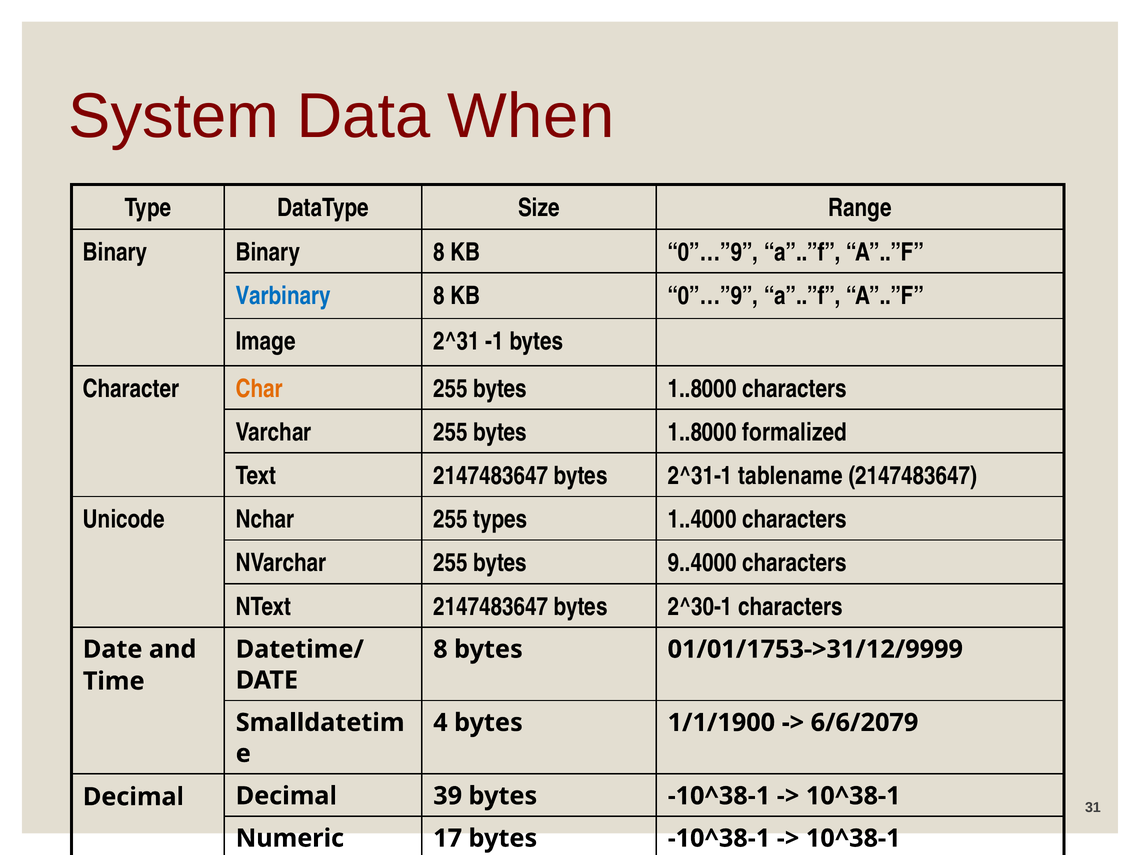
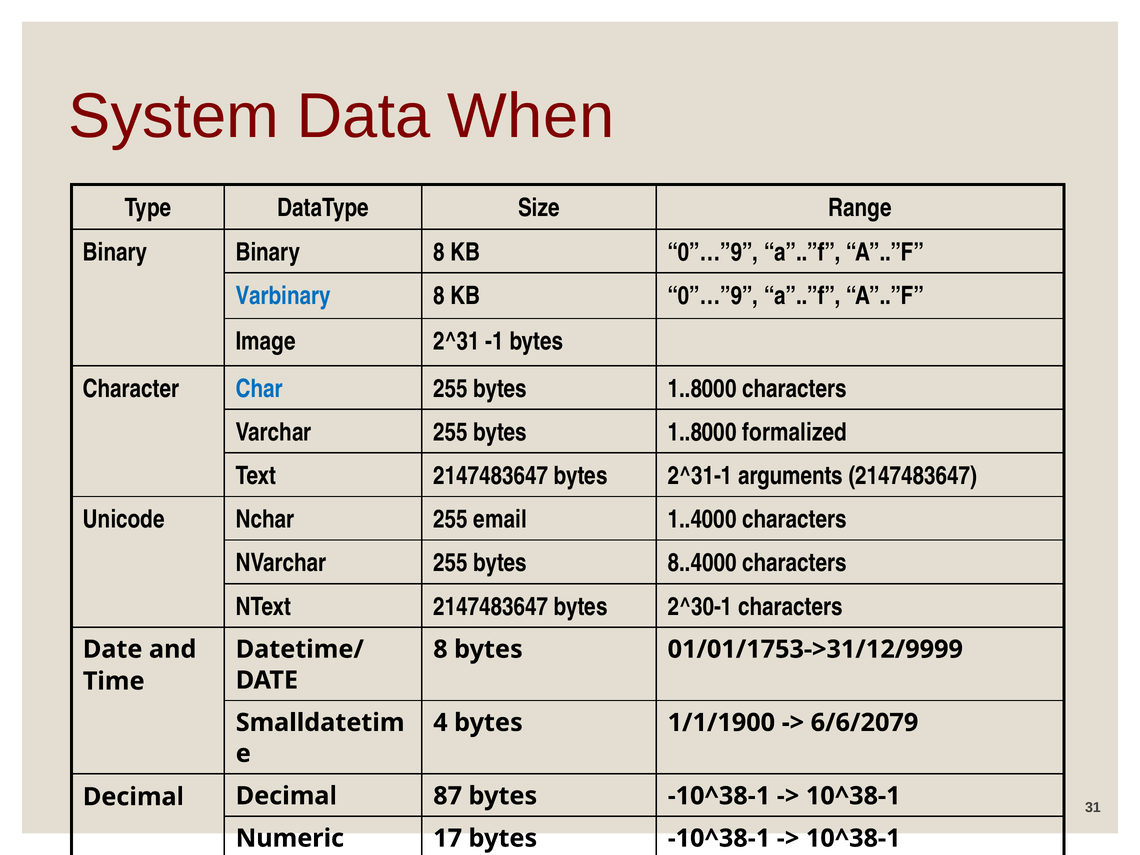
Char colour: orange -> blue (259, 389)
tablename: tablename -> arguments (791, 476)
types: types -> email (500, 520)
9..4000: 9..4000 -> 8..4000 (702, 563)
39: 39 -> 87 (448, 796)
